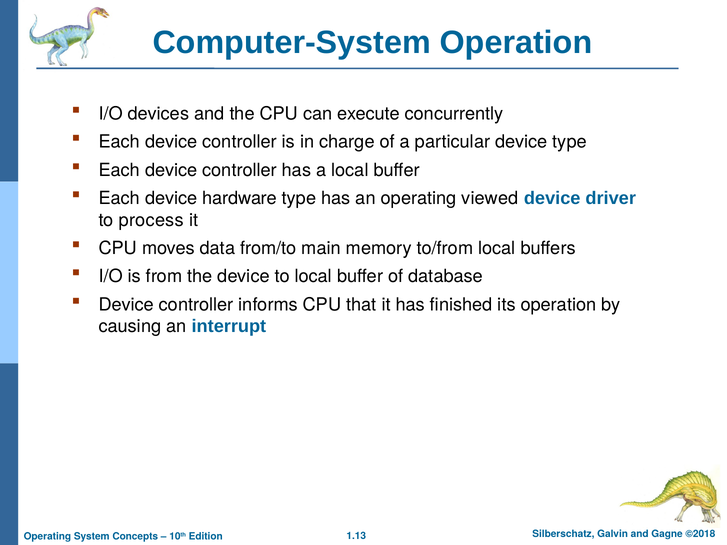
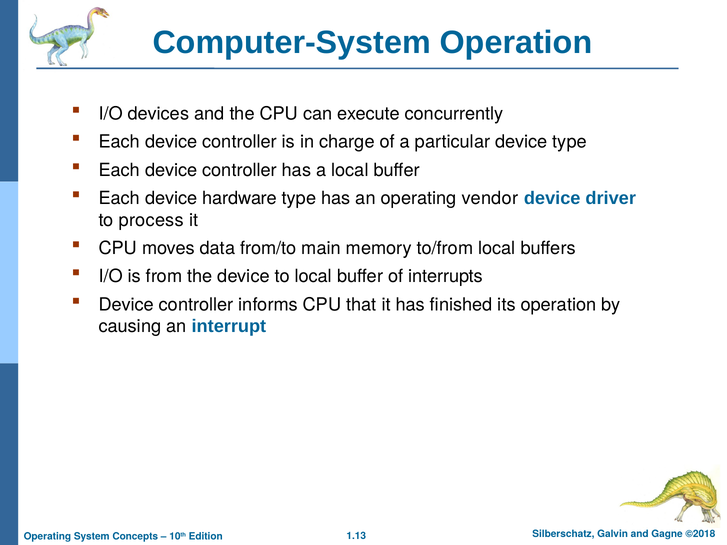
viewed: viewed -> vendor (490, 198)
database: database -> interrupts (446, 277)
